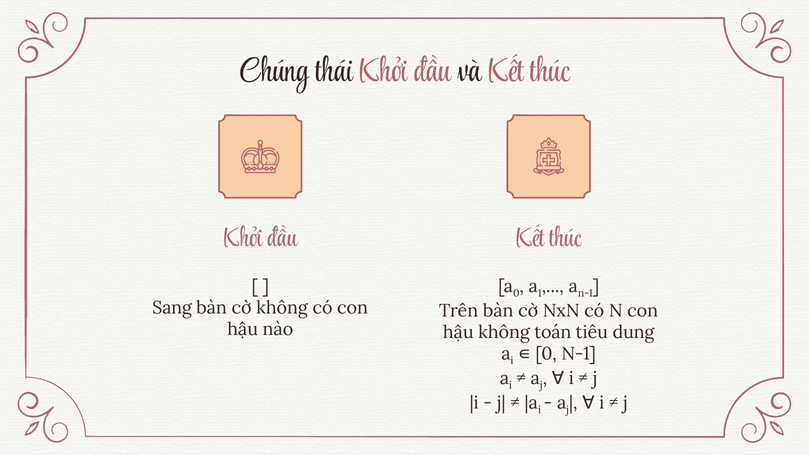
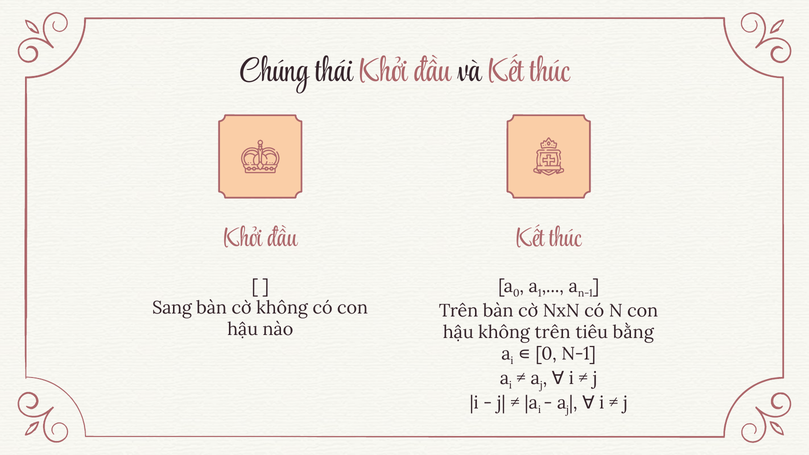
không toán: toán -> trên (553, 332)
dung: dung -> bằng (633, 332)
